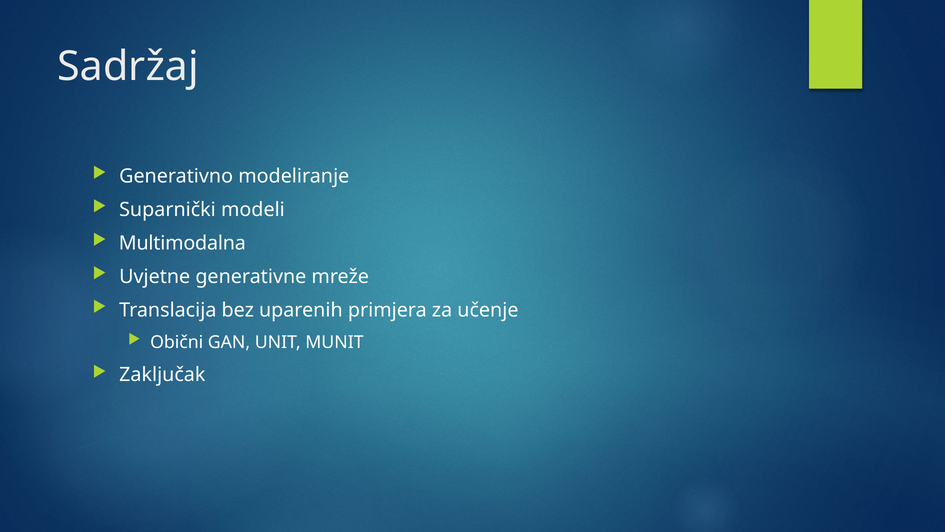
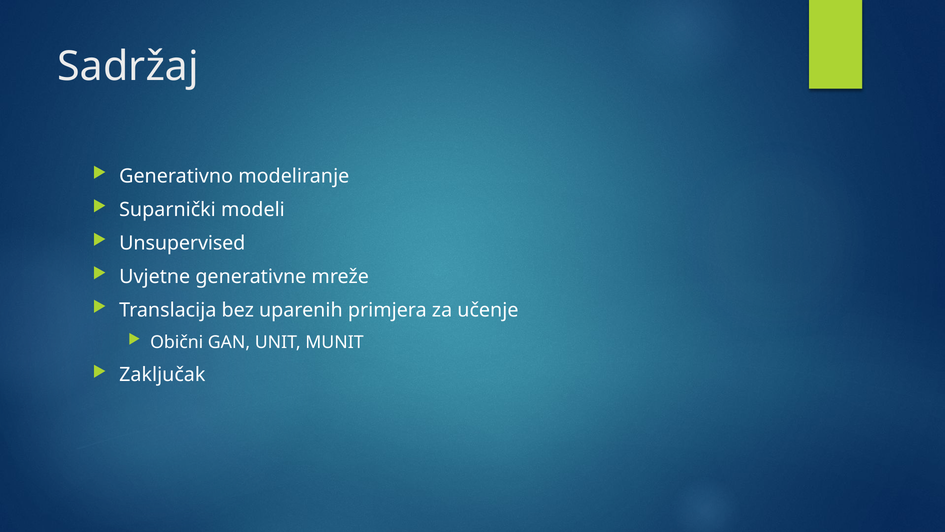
Multimodalna: Multimodalna -> Unsupervised (182, 243)
